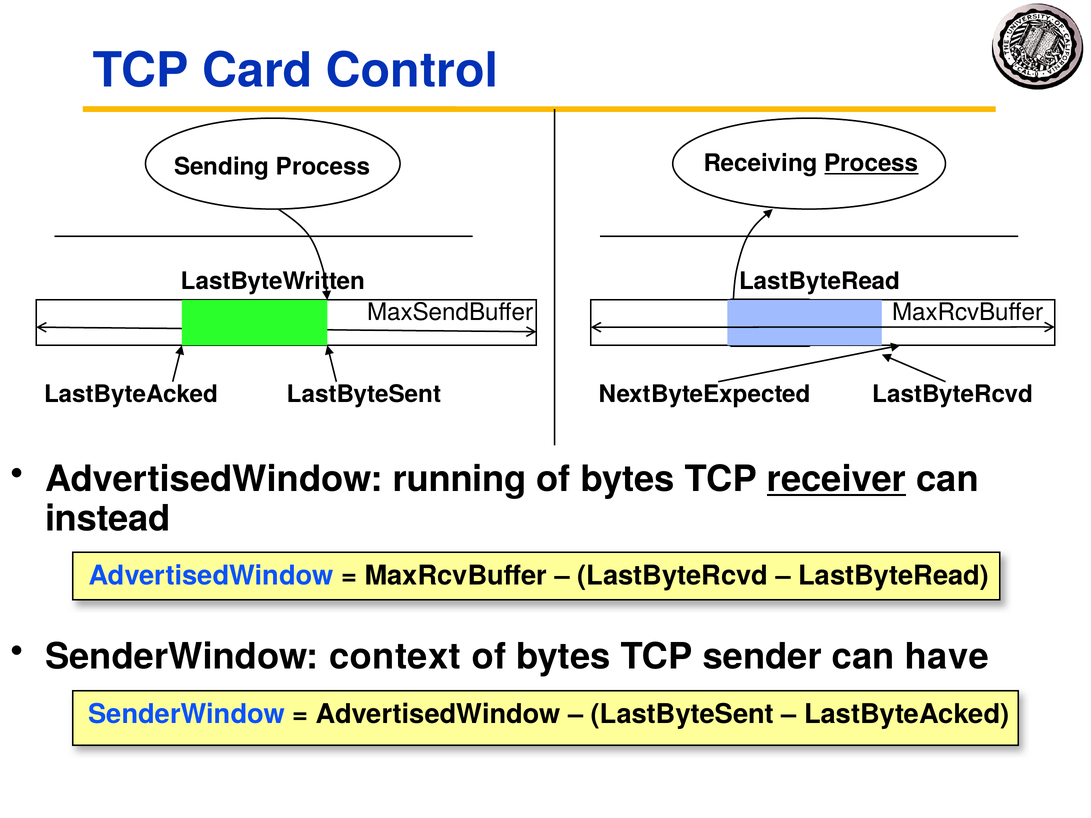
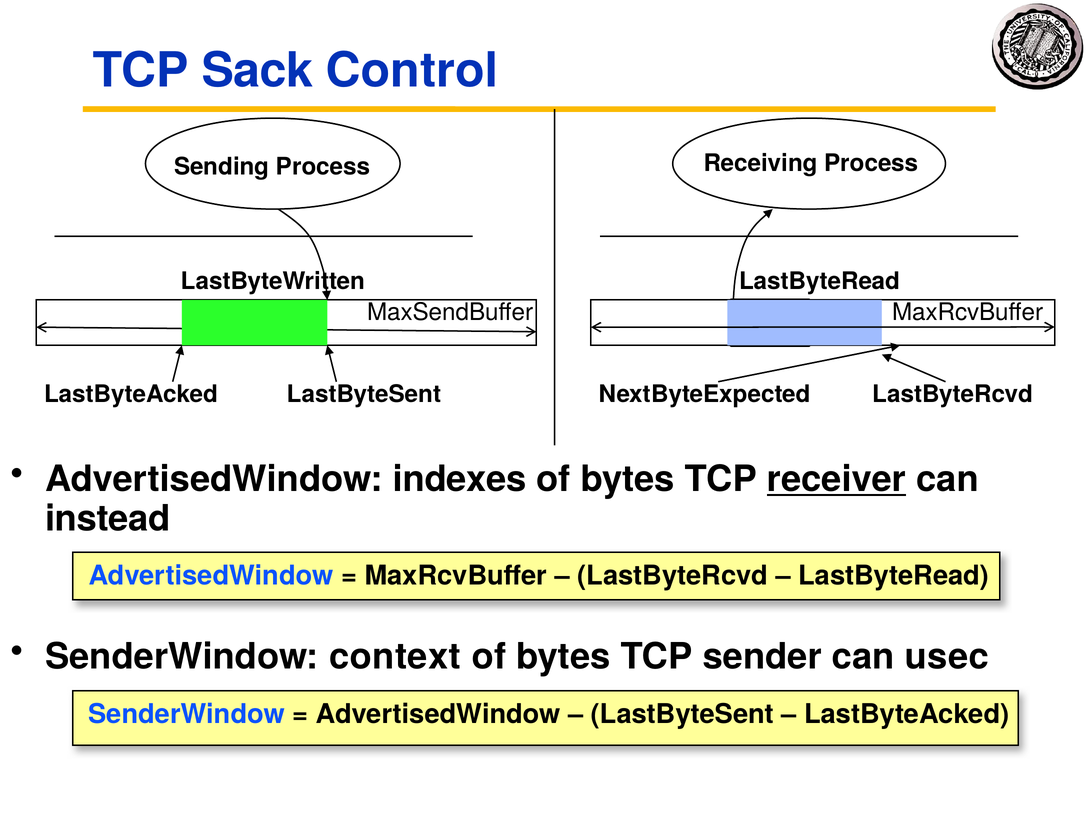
Card: Card -> Sack (258, 71)
Process underline: present -> none (871, 163)
running: running -> indexes (460, 480)
have: have -> usec (947, 657)
